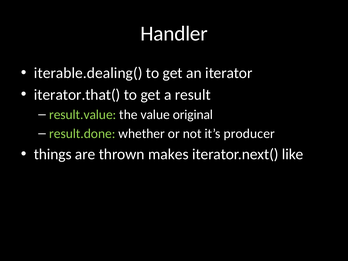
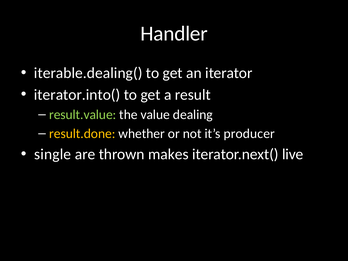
iterator.that(: iterator.that( -> iterator.into( (77, 95)
original: original -> dealing (193, 115)
result.done colour: light green -> yellow (82, 134)
things: things -> single (53, 154)
like: like -> live (293, 154)
